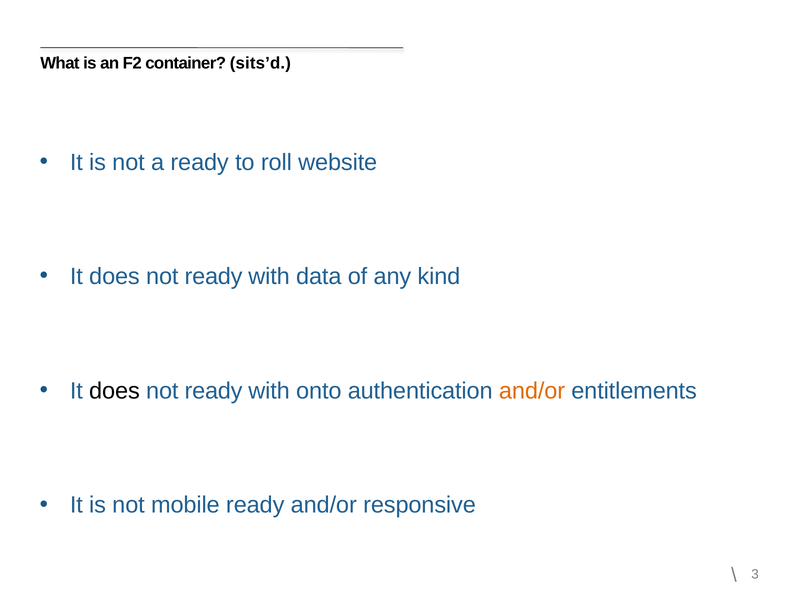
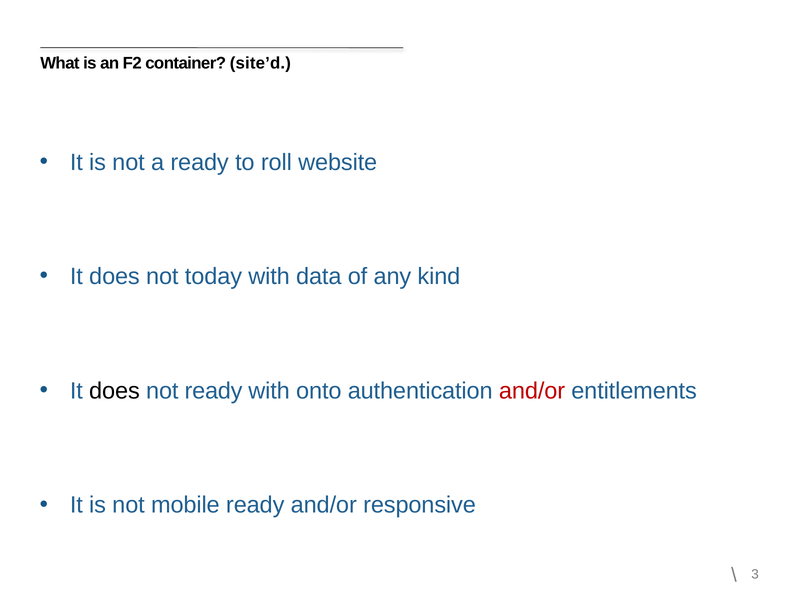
sits’d: sits’d -> site’d (260, 63)
ready: ready -> today (213, 277)
and/or colour: orange -> red (532, 391)
